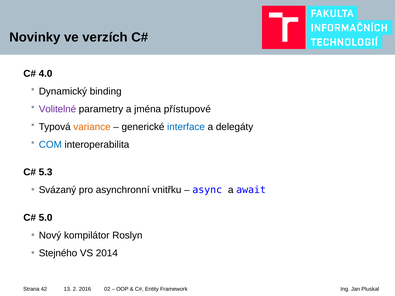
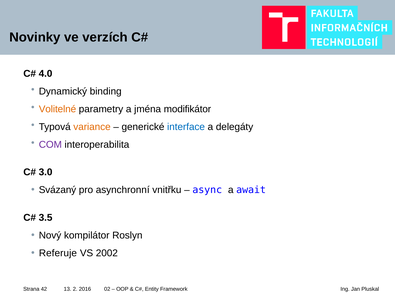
Volitelné colour: purple -> orange (57, 109)
přístupové: přístupové -> modifikátor (187, 109)
COM colour: blue -> purple (50, 145)
5.3: 5.3 -> 3.0 (46, 172)
5.0: 5.0 -> 3.5 (46, 218)
Stejného: Stejného -> Referuje (58, 253)
2014: 2014 -> 2002 (107, 253)
